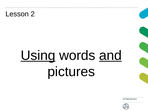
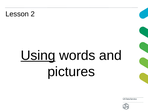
and underline: present -> none (110, 55)
